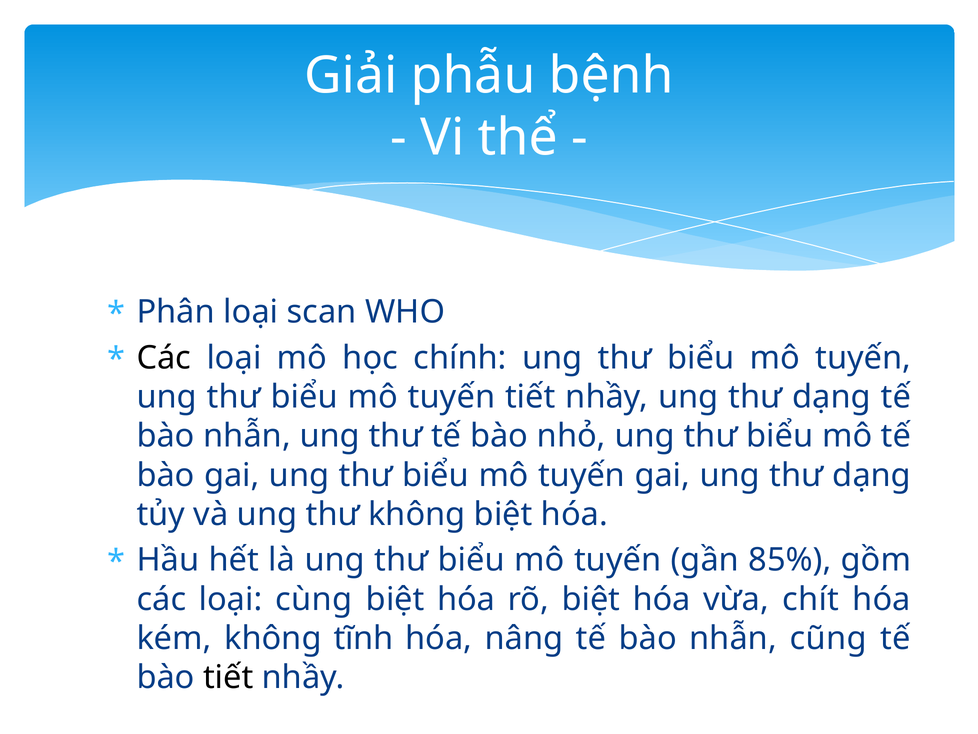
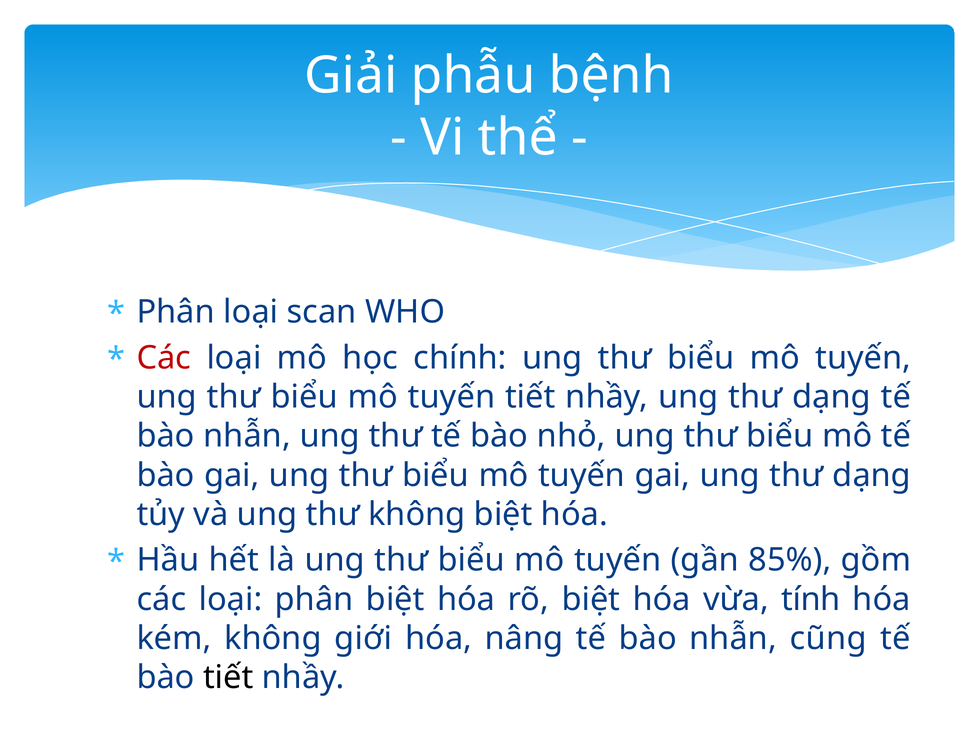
Các colour: black -> red (164, 358)
loại cùng: cùng -> phân (314, 599)
chít: chít -> tính (811, 599)
tĩnh: tĩnh -> giới (363, 638)
